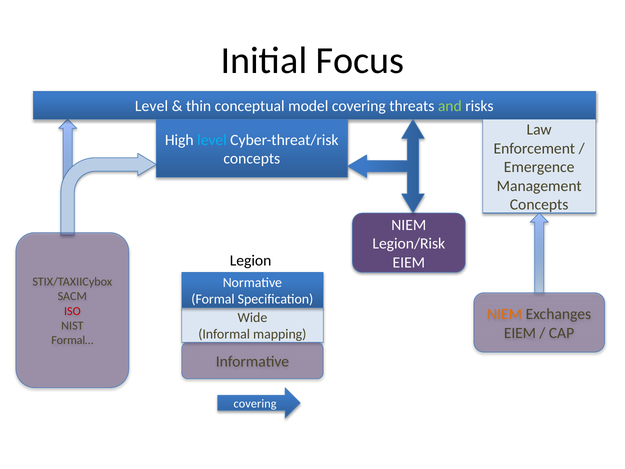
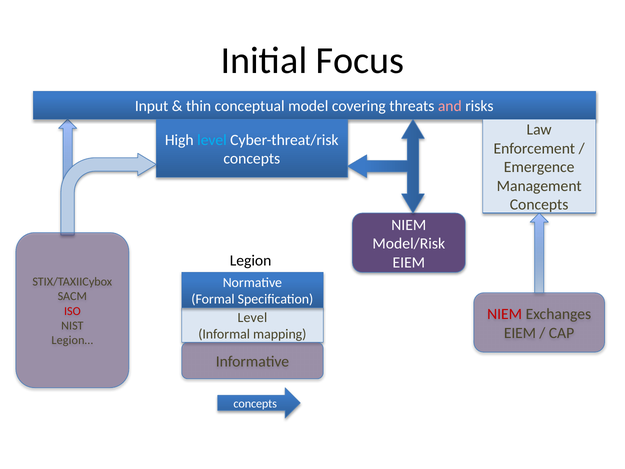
Level: Level -> Input (152, 106)
and colour: light green -> pink (450, 106)
Legion/Risk: Legion/Risk -> Model/Risk (409, 244)
NIEM colour: orange -> red (505, 314)
Wide: Wide -> Level (252, 317)
Formal…: Formal… -> Legion… (72, 340)
covering: covering -> concepts (255, 403)
